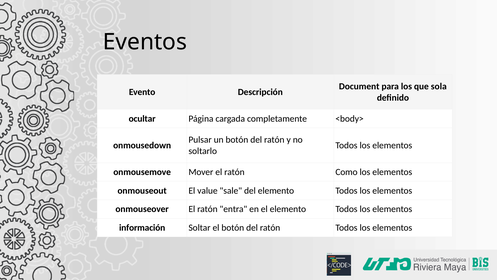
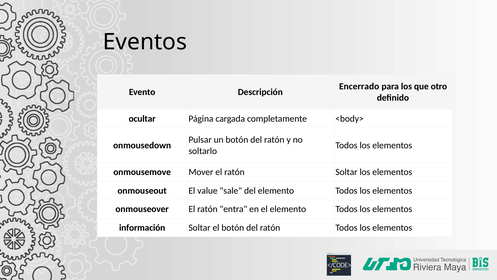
Document: Document -> Encerrado (359, 86)
sola: sola -> otro (439, 86)
ratón Como: Como -> Soltar (346, 172)
